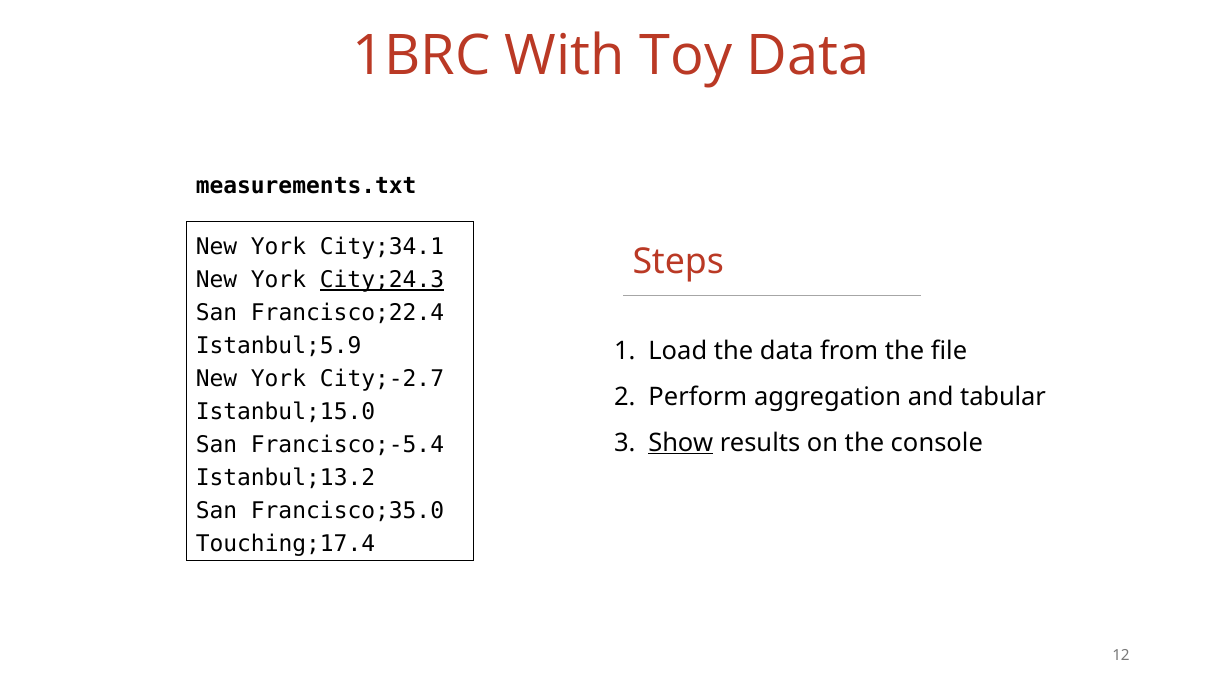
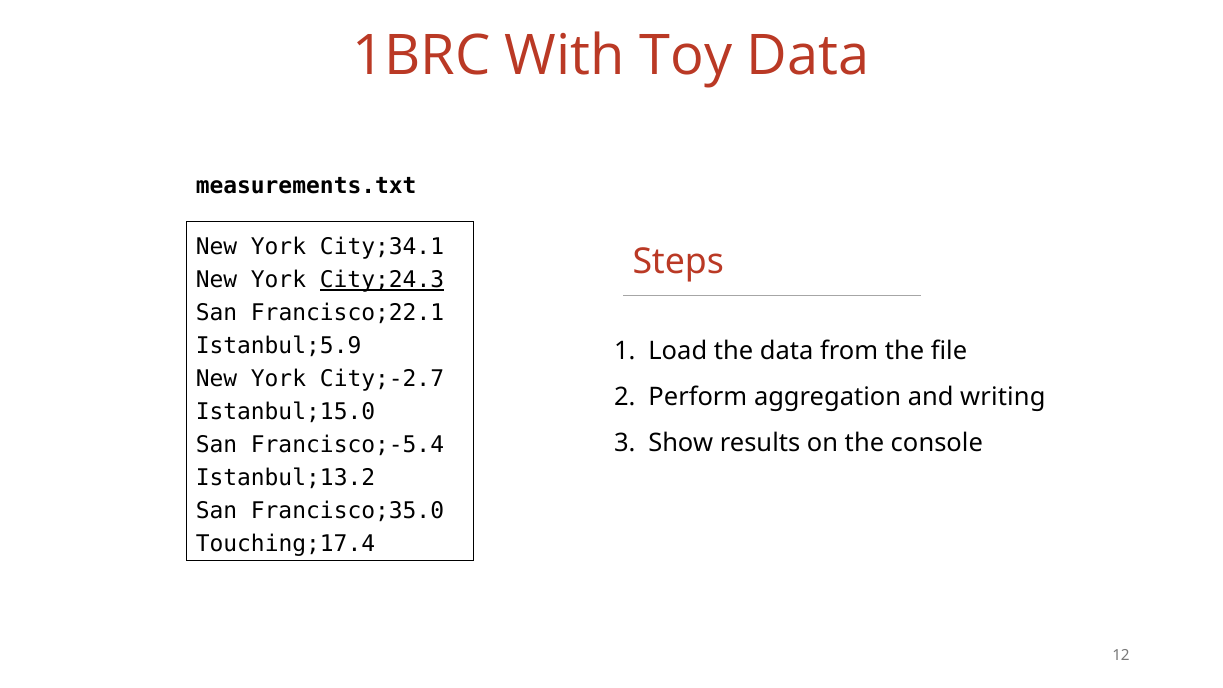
Francisco;22.4: Francisco;22.4 -> Francisco;22.1 (348, 313)
tabular: tabular -> writing (1003, 397)
Show underline: present -> none (681, 443)
